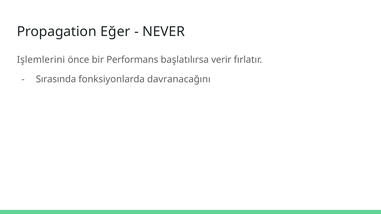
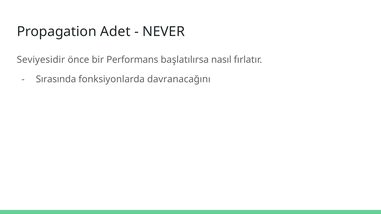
Eğer: Eğer -> Adet (115, 32)
Işlemlerini: Işlemlerini -> Seviyesidir (41, 60)
verir: verir -> nasıl (221, 60)
